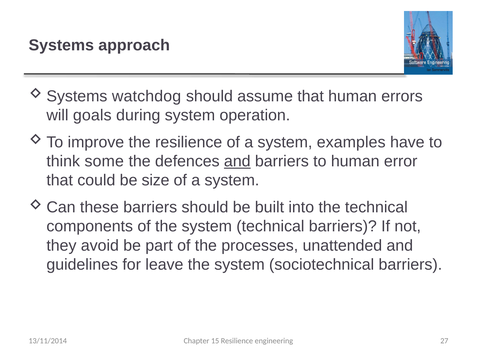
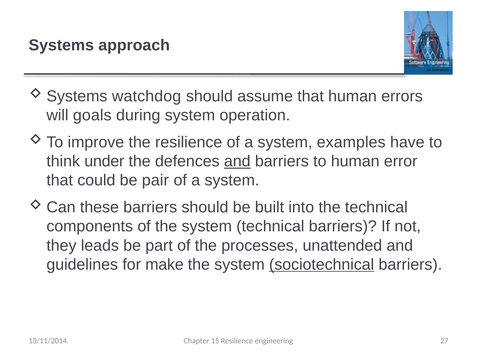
some: some -> under (104, 162)
size: size -> pair (155, 181)
avoid: avoid -> leads (100, 246)
leave: leave -> make (164, 265)
sociotechnical underline: none -> present (322, 265)
